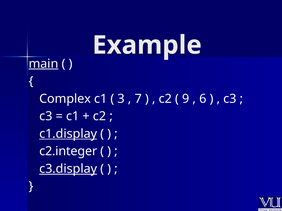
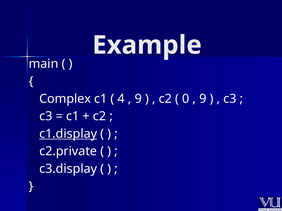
main underline: present -> none (43, 64)
3: 3 -> 4 (121, 99)
7: 7 -> 9 (138, 99)
9: 9 -> 0 (186, 99)
6: 6 -> 9 (203, 99)
c2.integer: c2.integer -> c2.private (68, 152)
c3.display underline: present -> none (68, 169)
